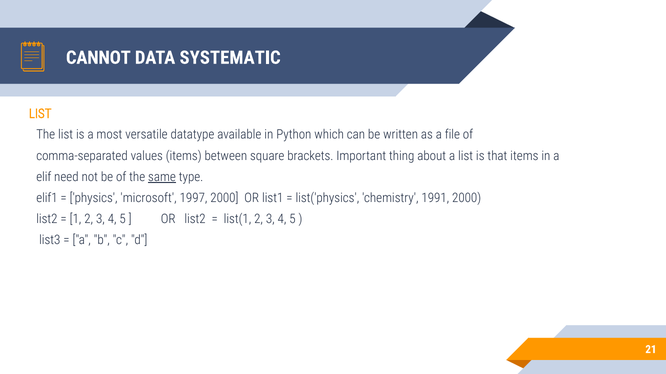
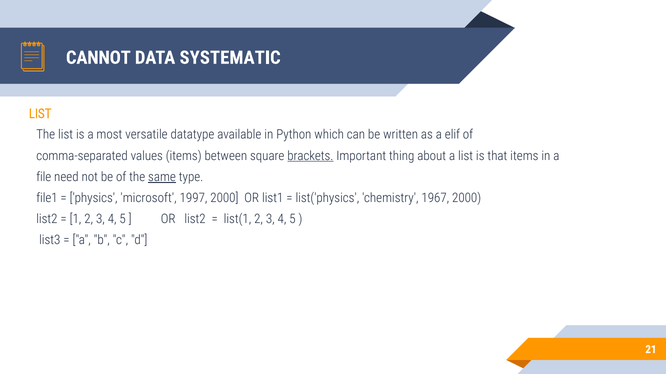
file: file -> elif (452, 135)
brackets underline: none -> present (310, 156)
elif: elif -> file (44, 177)
elif1: elif1 -> file1 (47, 198)
1991: 1991 -> 1967 (435, 198)
